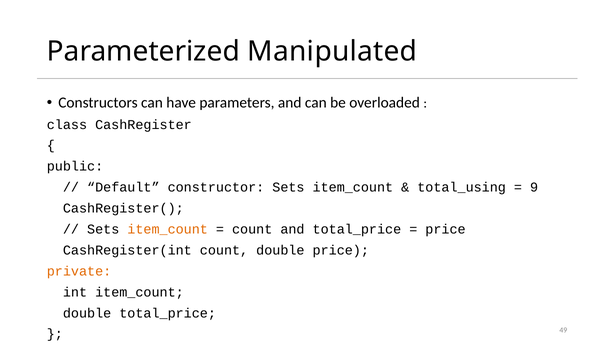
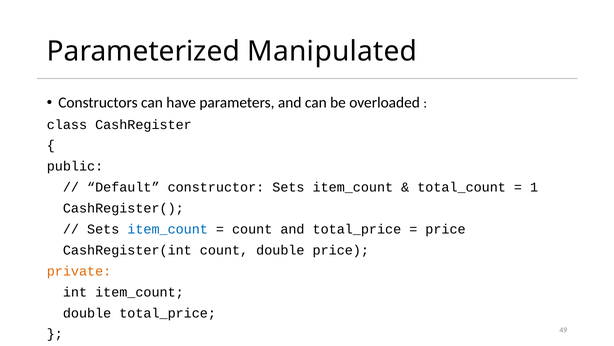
total_using: total_using -> total_count (462, 187)
9: 9 -> 1 (534, 187)
item_count colour: orange -> blue (168, 229)
